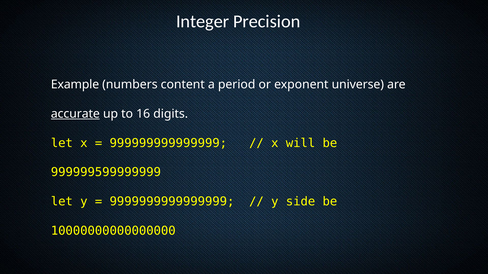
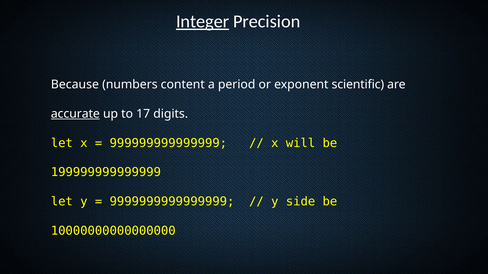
Integer underline: none -> present (203, 22)
Example: Example -> Because (75, 85)
universe: universe -> scientific (358, 85)
to 16: 16 -> 17 (143, 114)
999999599999999: 999999599999999 -> 199999999999999 (106, 173)
